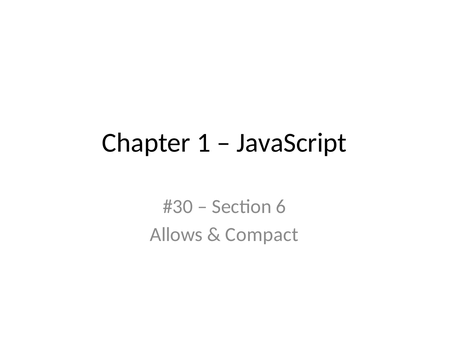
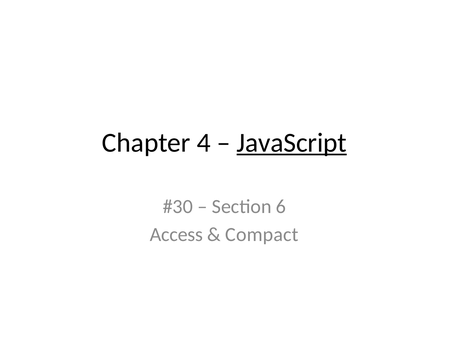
1: 1 -> 4 (204, 143)
JavaScript underline: none -> present (292, 143)
Allows: Allows -> Access (176, 234)
